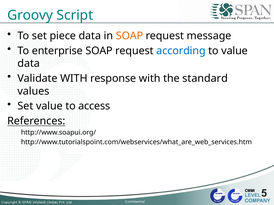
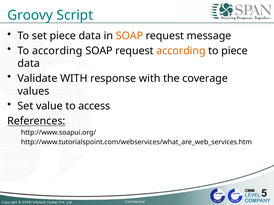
To enterprise: enterprise -> according (57, 51)
according colour: blue -> orange (181, 51)
to value: value -> piece (235, 51)
standard: standard -> coverage (205, 79)
